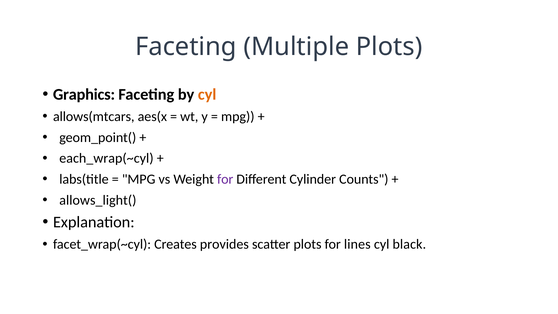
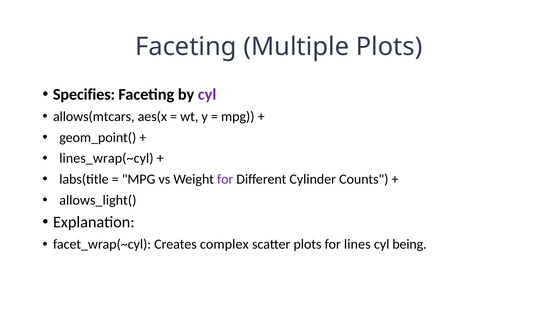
Graphics: Graphics -> Specifies (84, 94)
cyl colour: orange -> purple (207, 94)
each_wrap(~cyl: each_wrap(~cyl -> lines_wrap(~cyl (106, 158)
provides: provides -> complex (224, 244)
black: black -> being (409, 244)
